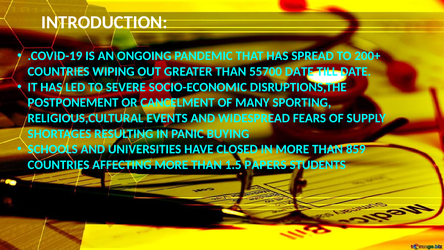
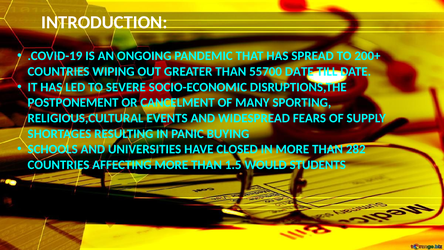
859: 859 -> 282 (356, 149)
PAPERS: PAPERS -> WOULD (266, 165)
